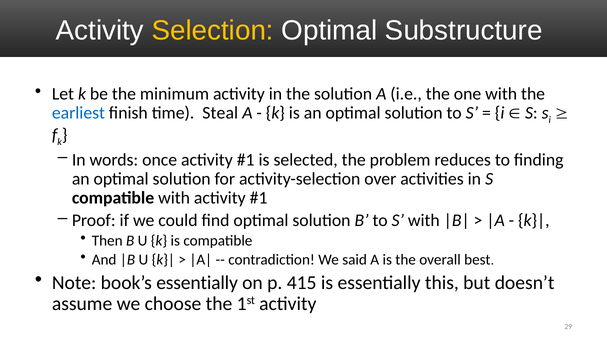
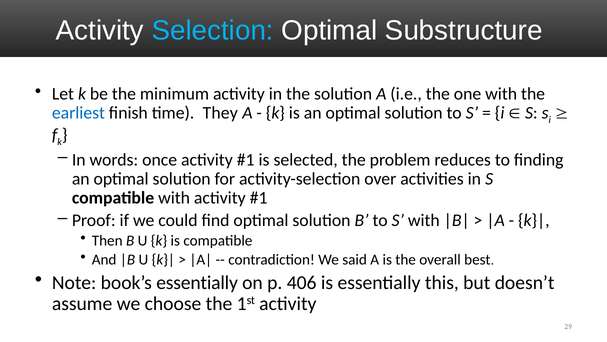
Selection colour: yellow -> light blue (213, 30)
Steal: Steal -> They (220, 113)
415: 415 -> 406 (302, 282)
